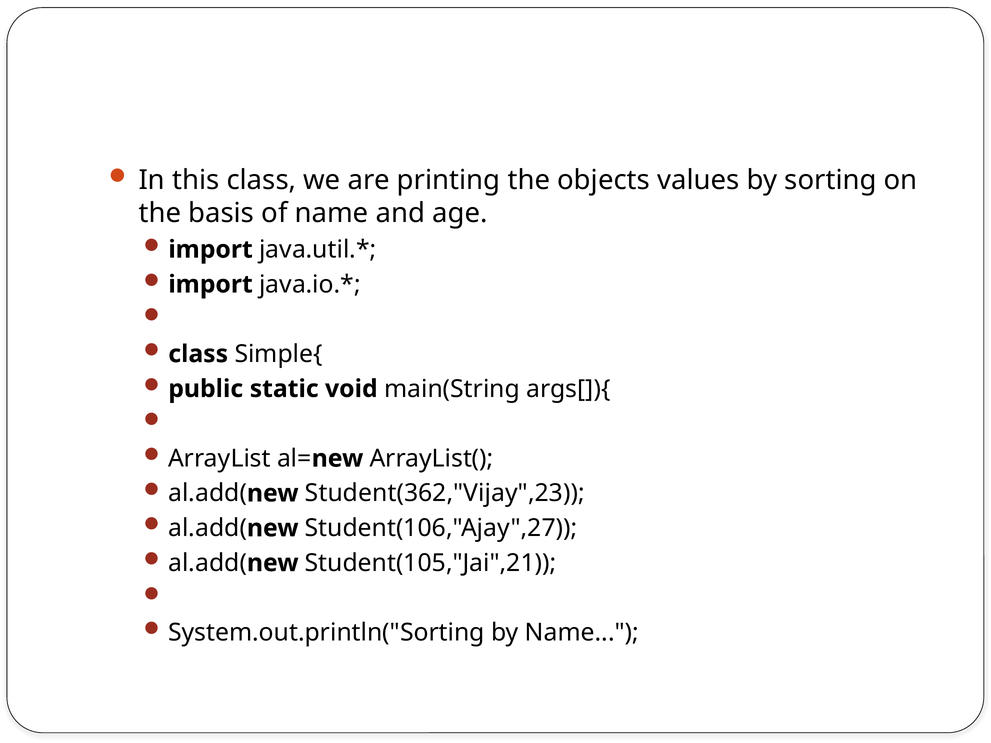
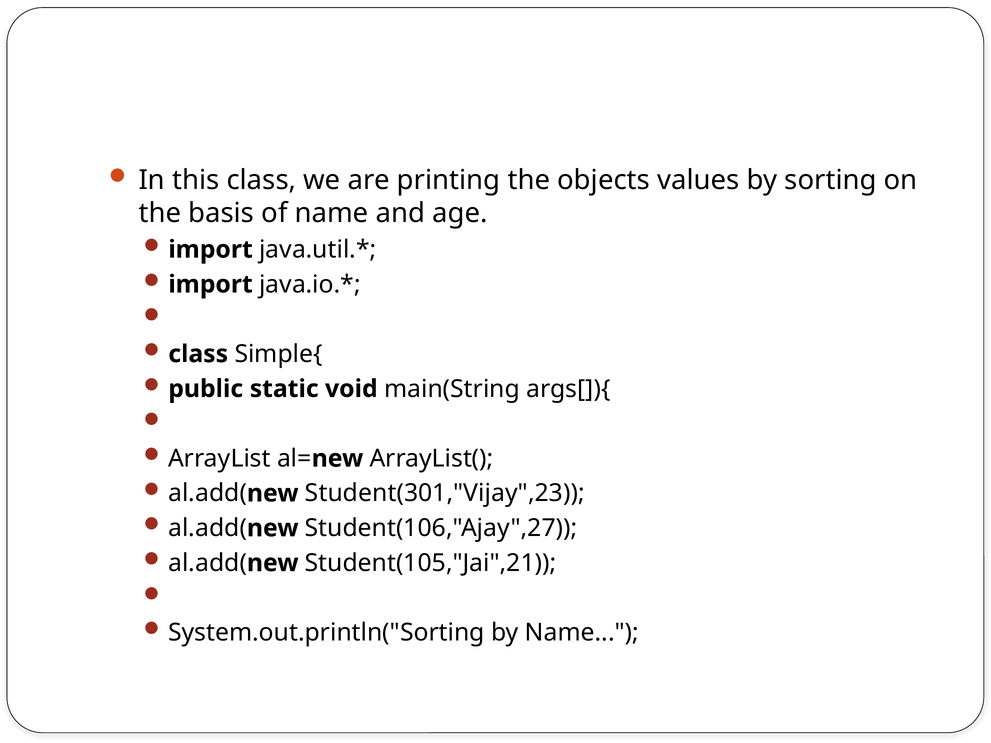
Student(362,"Vijay",23: Student(362,"Vijay",23 -> Student(301,"Vijay",23 (445, 493)
